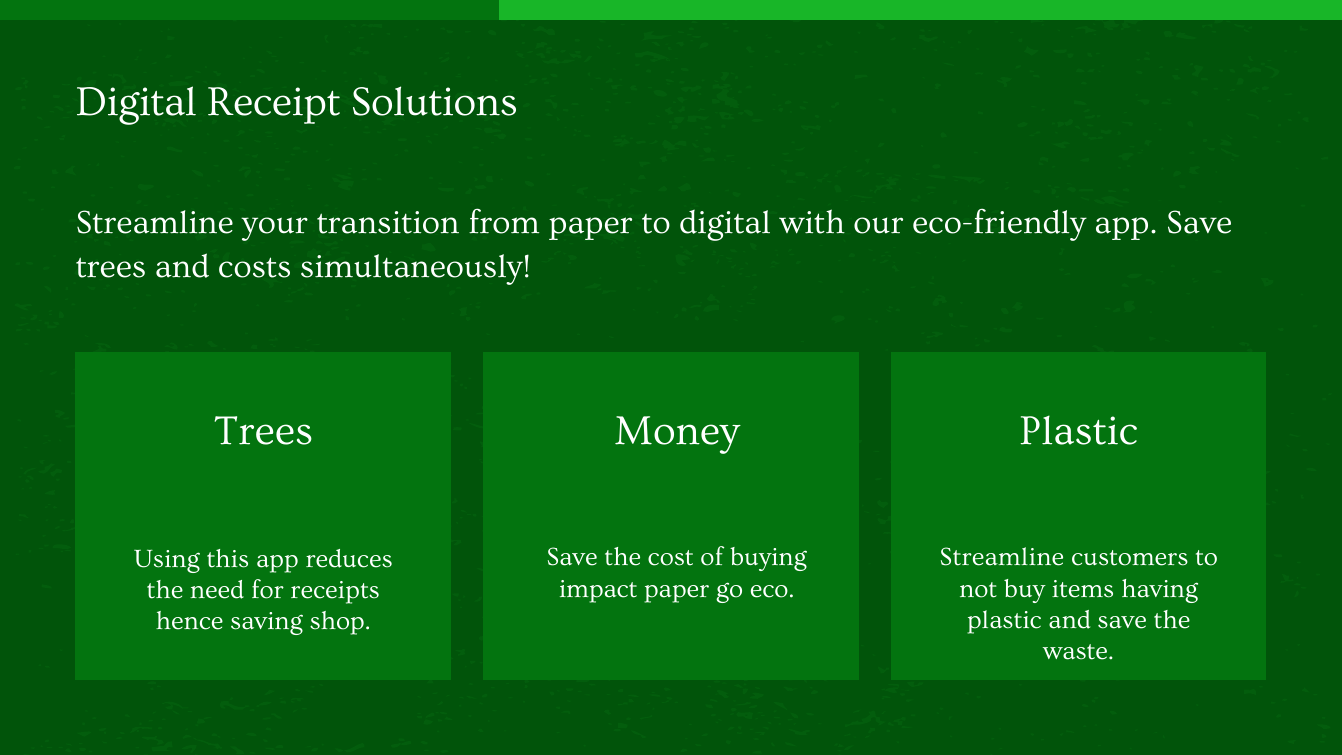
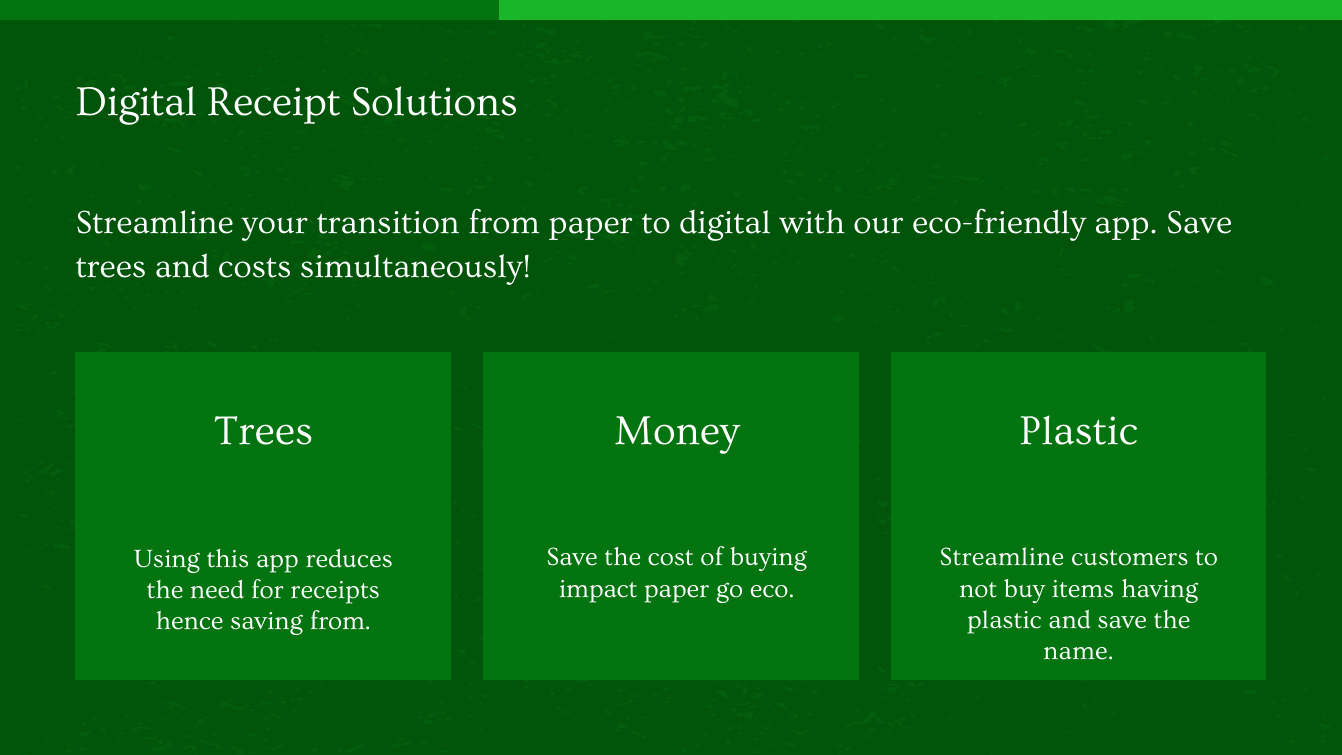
saving shop: shop -> from (340, 621)
waste: waste -> name (1079, 651)
